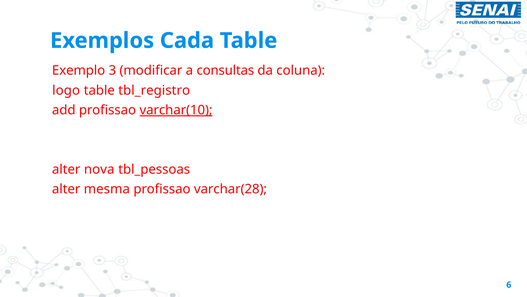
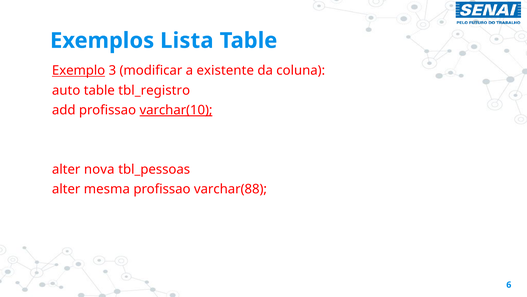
Cada: Cada -> Lista (187, 41)
Exemplo underline: none -> present (79, 70)
consultas: consultas -> existente (225, 70)
logo: logo -> auto (66, 90)
varchar(28: varchar(28 -> varchar(88 (230, 189)
